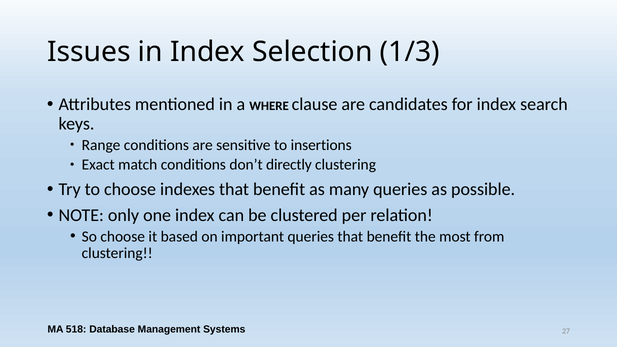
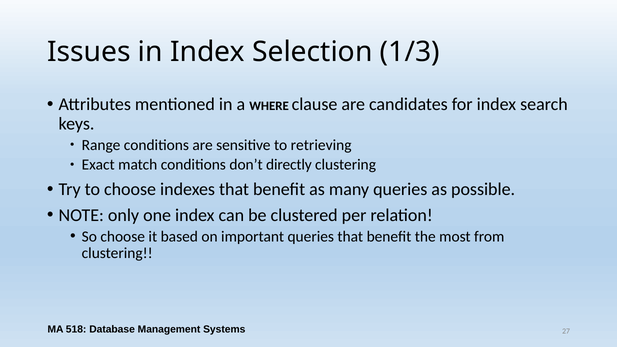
insertions: insertions -> retrieving (321, 145)
